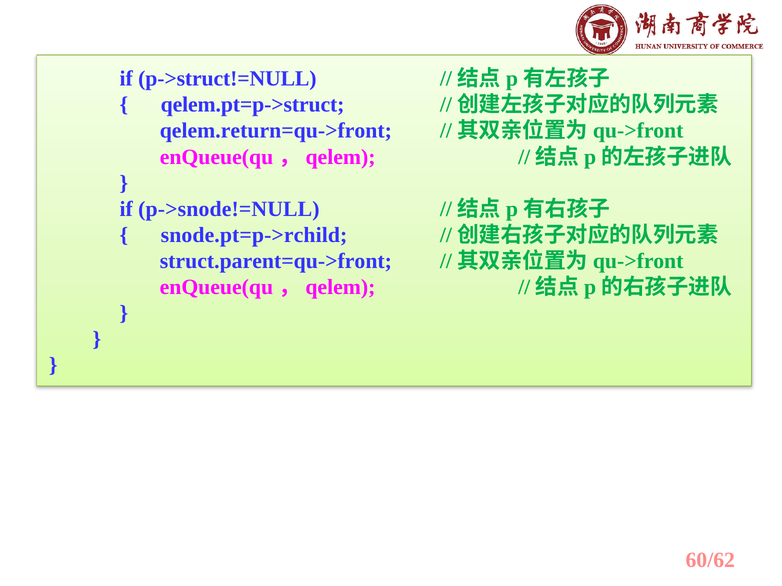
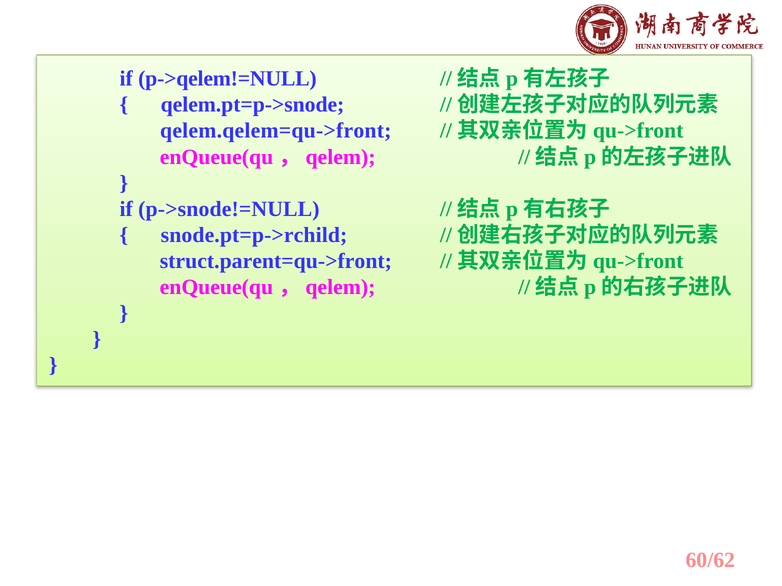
p->struct!=NULL: p->struct!=NULL -> p->qelem!=NULL (227, 79)
qelem.pt=p->struct: qelem.pt=p->struct -> qelem.pt=p->snode (253, 105)
qelem.return=qu->front: qelem.return=qu->front -> qelem.qelem=qu->front (276, 131)
